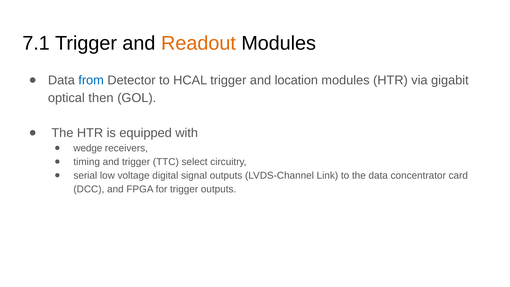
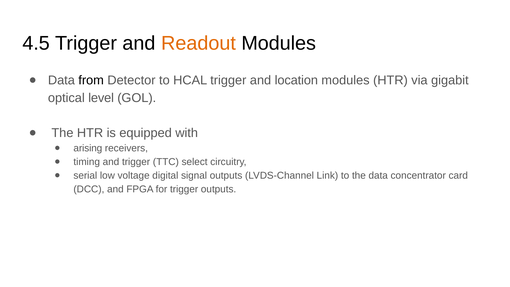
7.1: 7.1 -> 4.5 (36, 43)
from colour: blue -> black (91, 80)
then: then -> level (101, 98)
wedge: wedge -> arising (88, 148)
